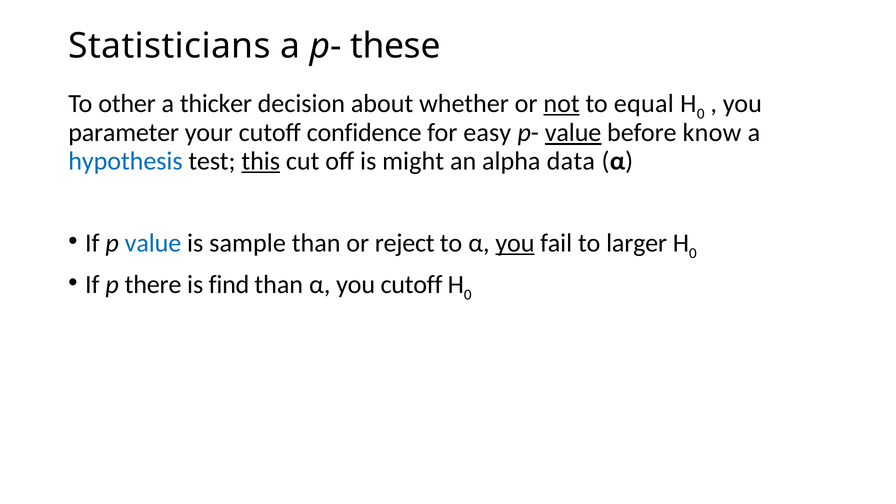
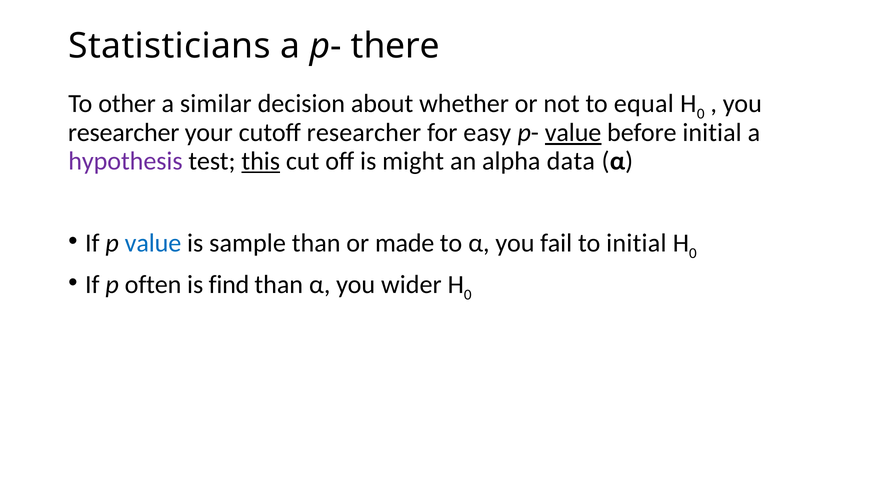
these: these -> there (395, 46)
thicker: thicker -> similar (216, 104)
not underline: present -> none (562, 104)
parameter: parameter -> researcher (124, 133)
cutoff confidence: confidence -> researcher (364, 133)
before know: know -> initial (712, 133)
hypothesis colour: blue -> purple (125, 161)
reject: reject -> made (405, 243)
you underline: present -> none (515, 243)
to larger: larger -> initial (636, 243)
there: there -> often (153, 285)
you cutoff: cutoff -> wider (411, 285)
